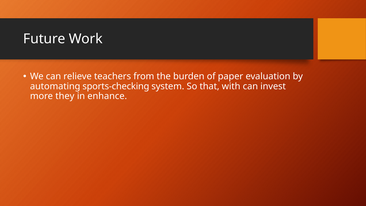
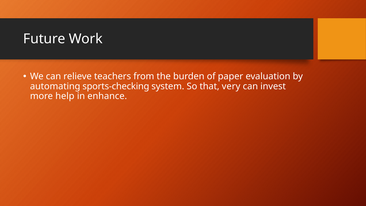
with: with -> very (231, 86)
they: they -> help (65, 96)
